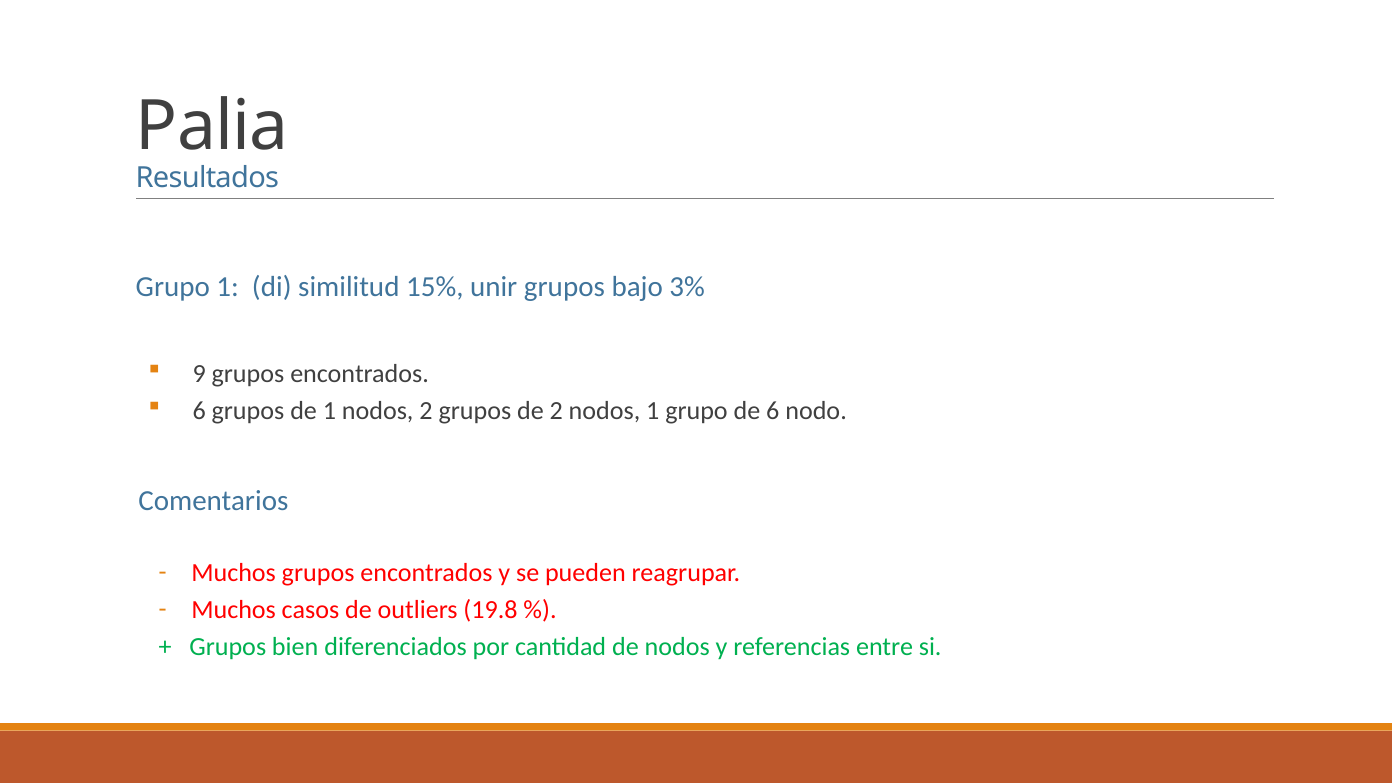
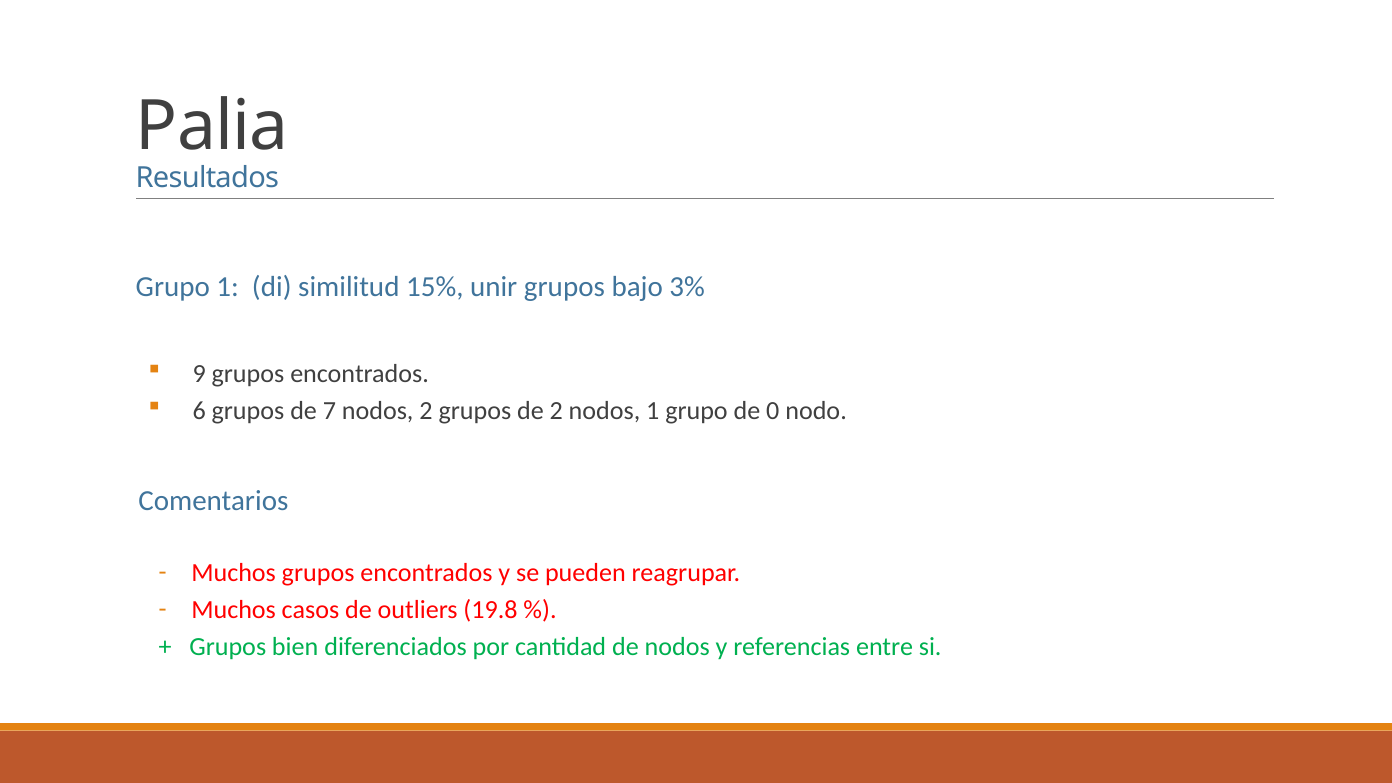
de 1: 1 -> 7 (329, 411)
de 6: 6 -> 0 (773, 411)
